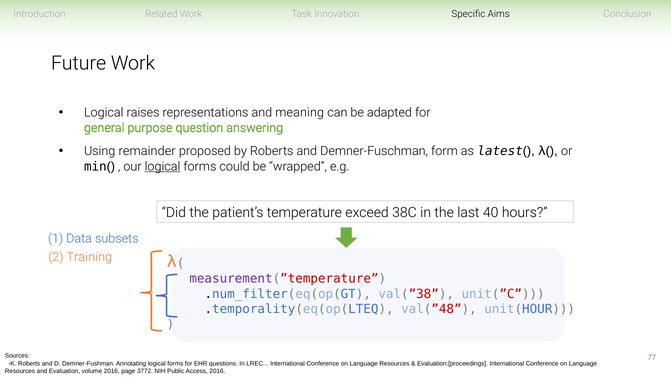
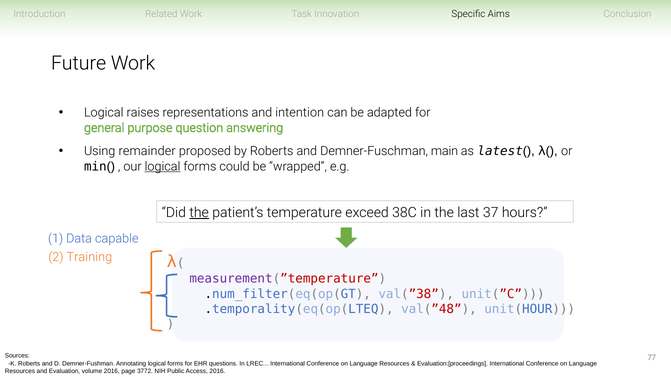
meaning: meaning -> intention (300, 113)
form: form -> main (445, 151)
the underline: none -> present (199, 213)
40: 40 -> 37 (491, 213)
subsets: subsets -> capable (117, 239)
